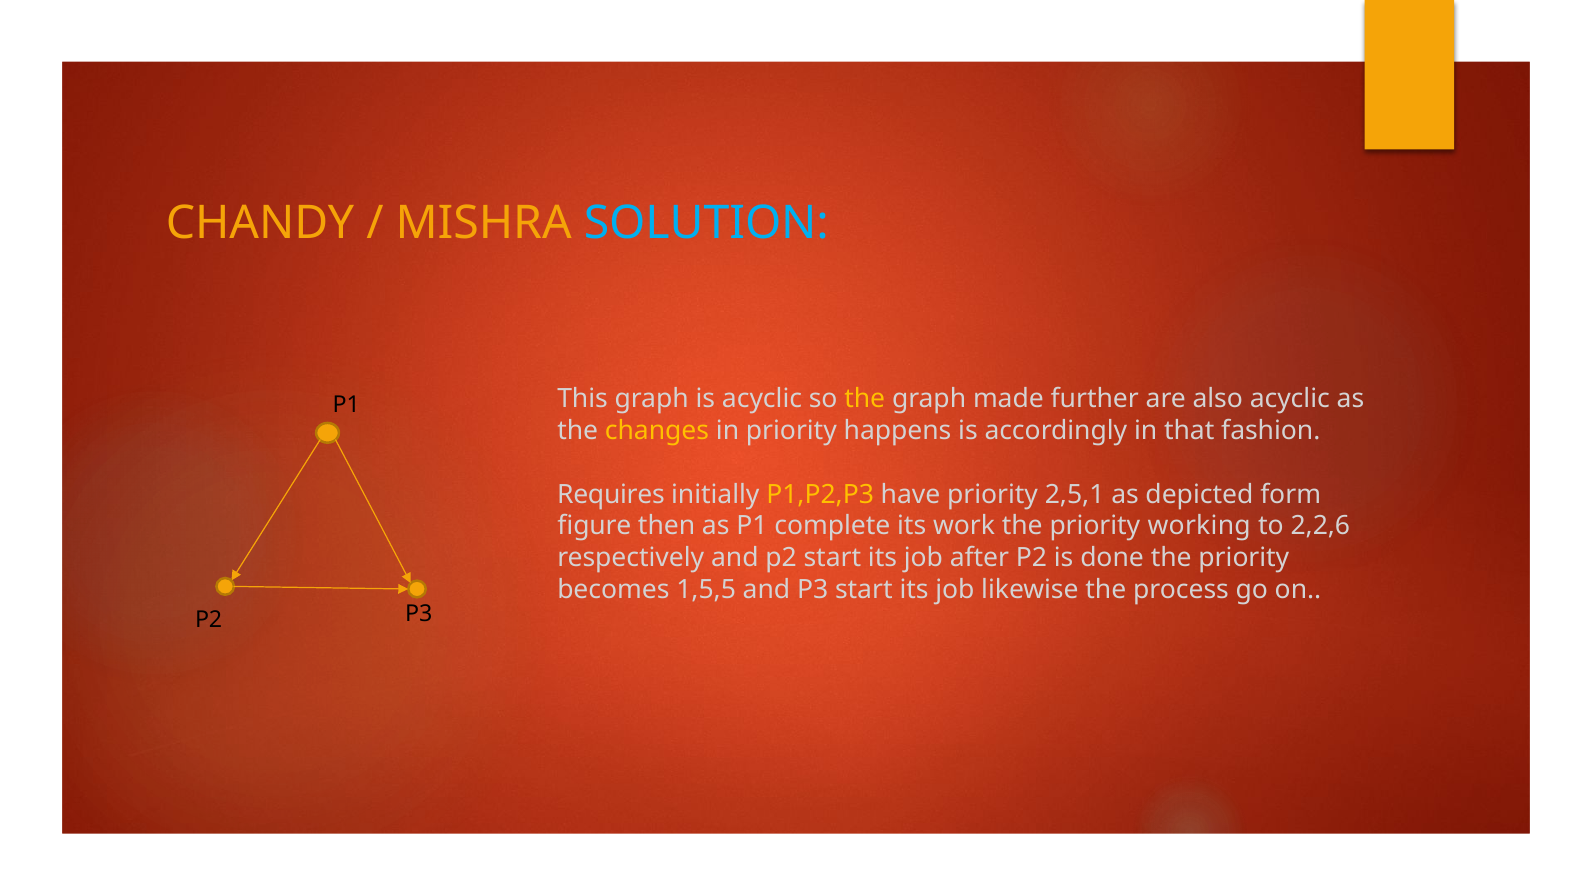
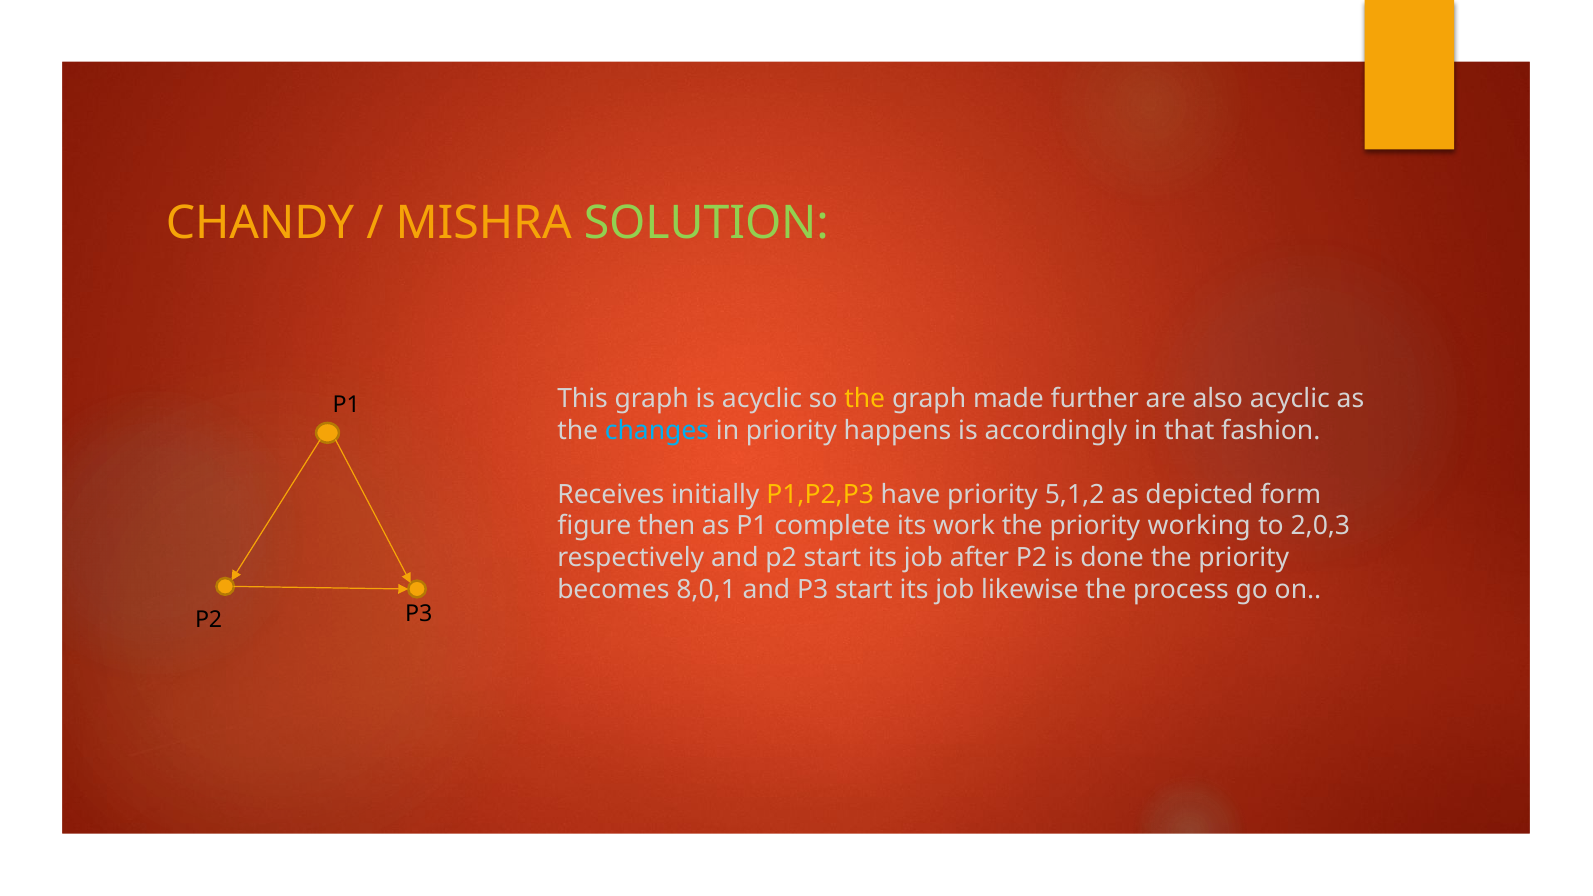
SOLUTION colour: light blue -> light green (706, 223)
changes colour: yellow -> light blue (657, 431)
Requires: Requires -> Receives (611, 494)
2,5,1: 2,5,1 -> 5,1,2 (1075, 494)
2,2,6: 2,2,6 -> 2,0,3 (1320, 526)
1,5,5: 1,5,5 -> 8,0,1 (706, 590)
